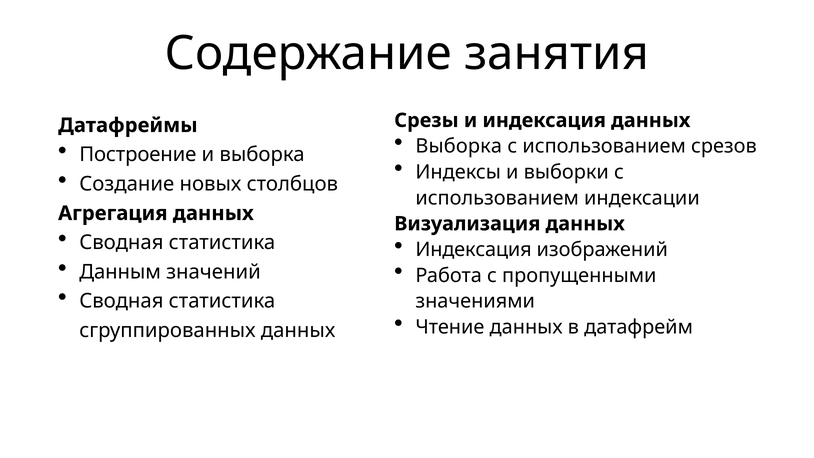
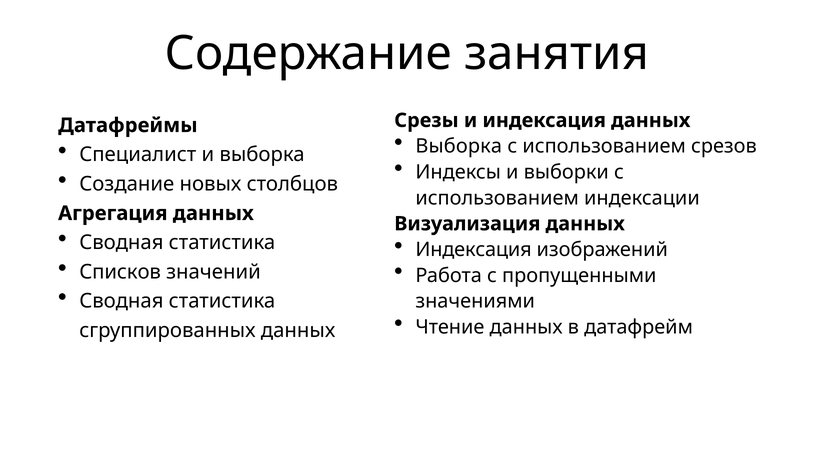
Построение: Построение -> Специалист (138, 155)
Данным: Данным -> Списков (120, 272)
